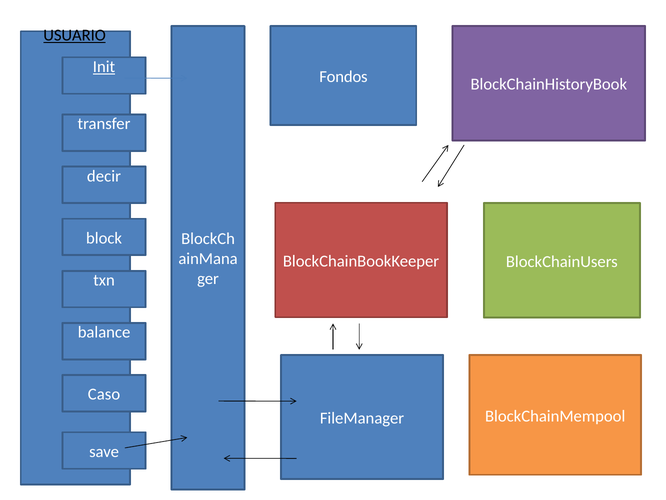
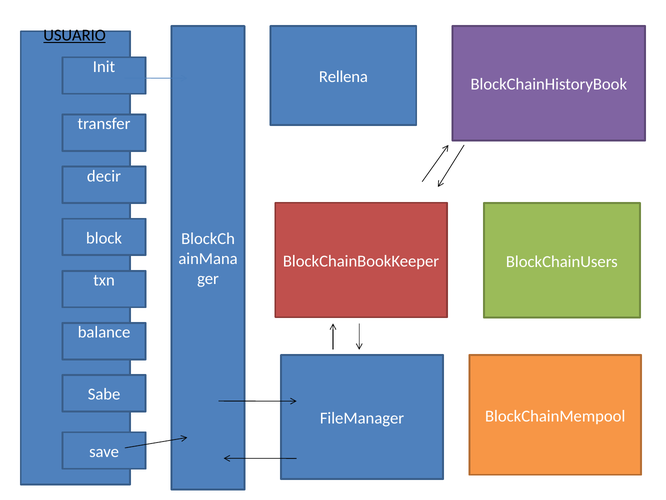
Init underline: present -> none (104, 67)
Fondos: Fondos -> Rellena (343, 77)
Caso: Caso -> Sabe (104, 394)
